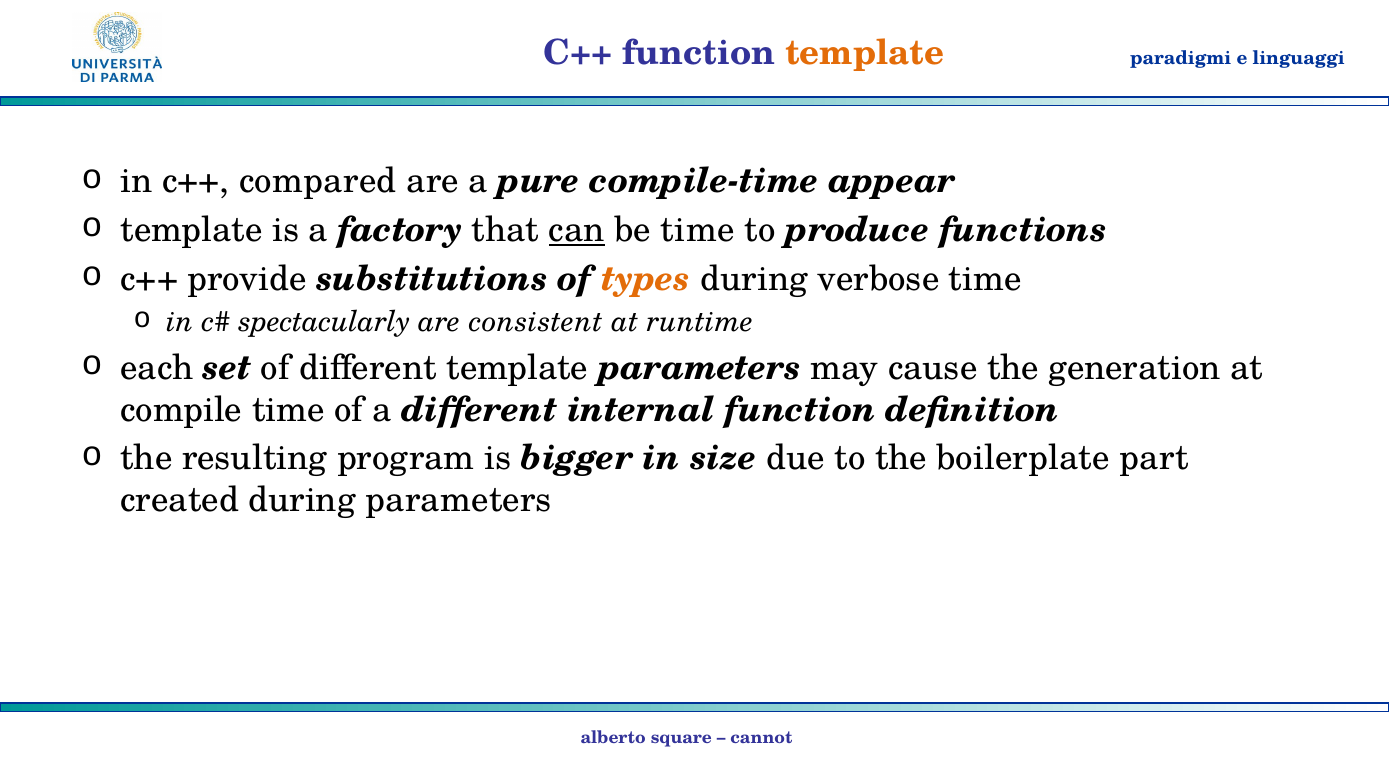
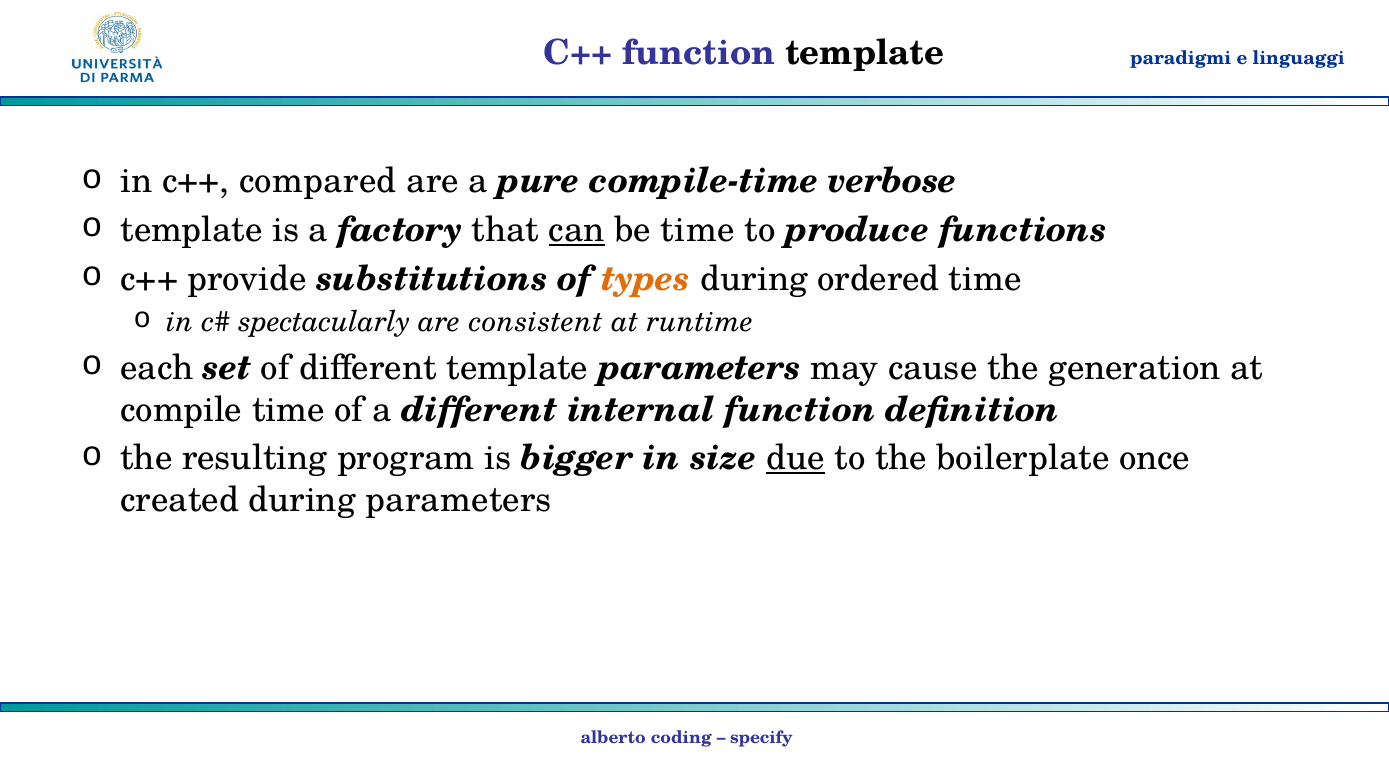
template colour: orange -> black (865, 53)
appear: appear -> verbose (892, 181)
verbose: verbose -> ordered (879, 279)
due underline: none -> present (796, 458)
part: part -> once (1155, 458)
square: square -> coding (681, 737)
cannot: cannot -> specify (761, 737)
